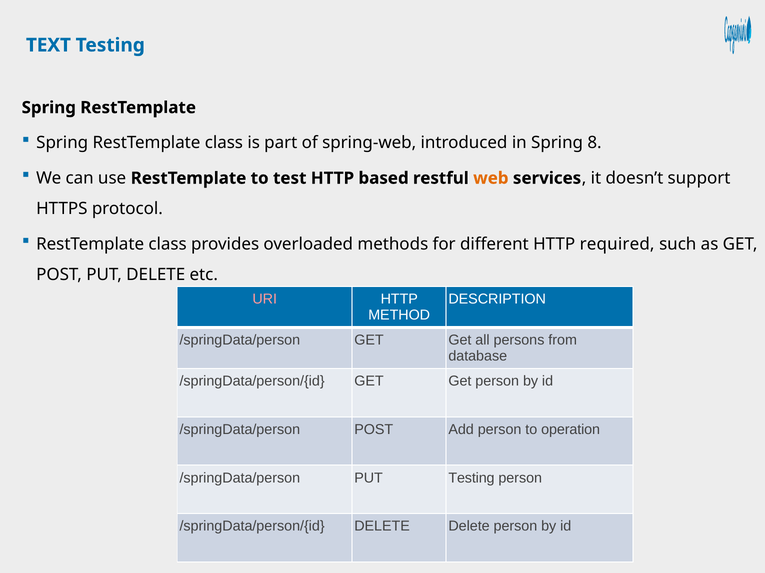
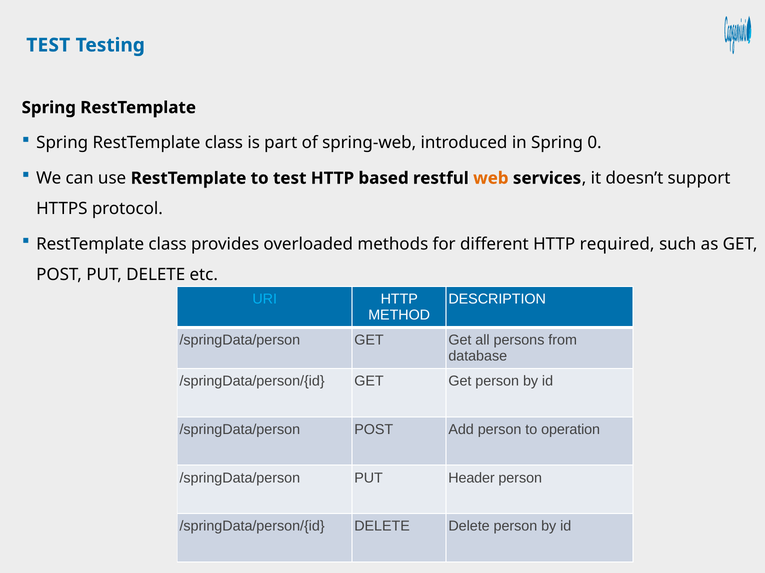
TEXT: TEXT -> TEST (48, 45)
8: 8 -> 0 (595, 143)
URI colour: pink -> light blue (265, 300)
PUT Testing: Testing -> Header (472, 478)
